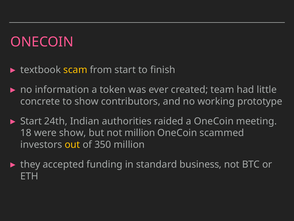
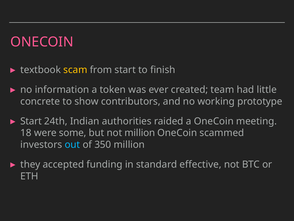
were show: show -> some (73, 133)
out colour: yellow -> light blue (72, 144)
business: business -> effective (201, 164)
